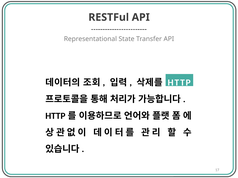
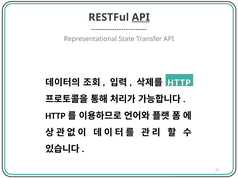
API underline: none -> present (141, 17)
